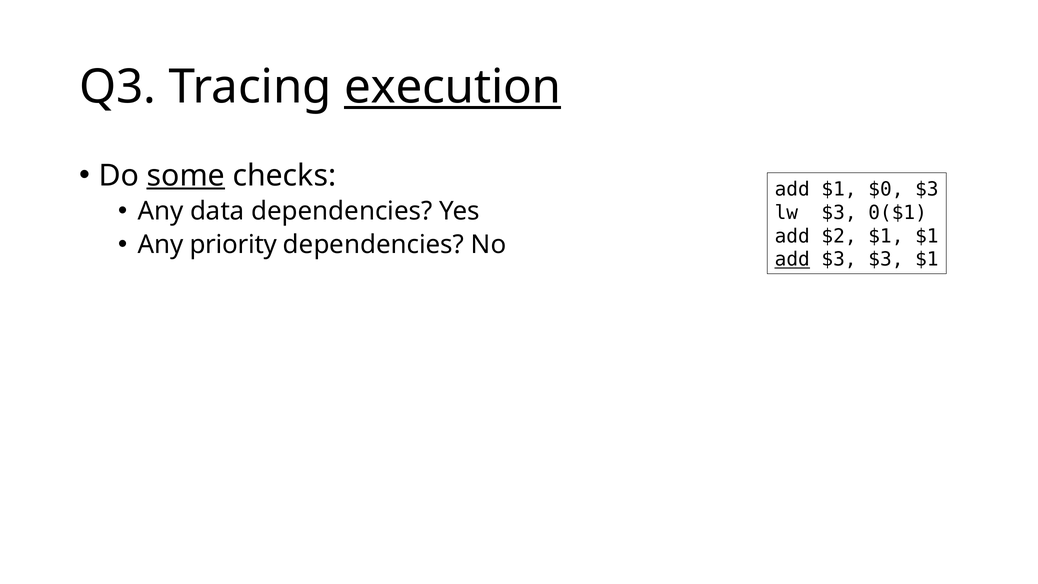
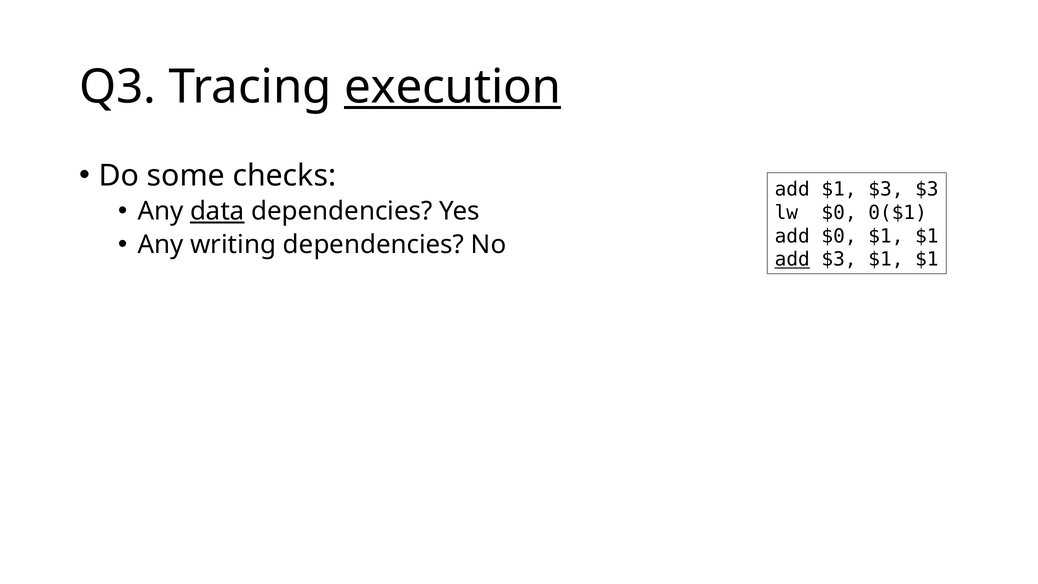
some underline: present -> none (186, 175)
$1 $0: $0 -> $3 (886, 189)
data underline: none -> present (217, 211)
lw $3: $3 -> $0 (839, 213)
add $2: $2 -> $0 (839, 236)
priority: priority -> writing (233, 245)
$3 $3: $3 -> $1 (886, 259)
